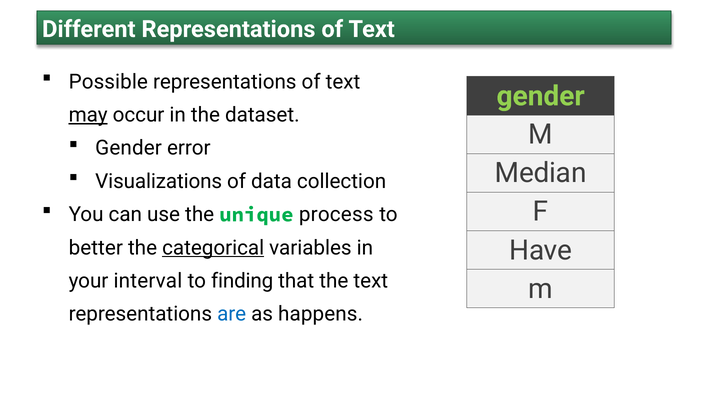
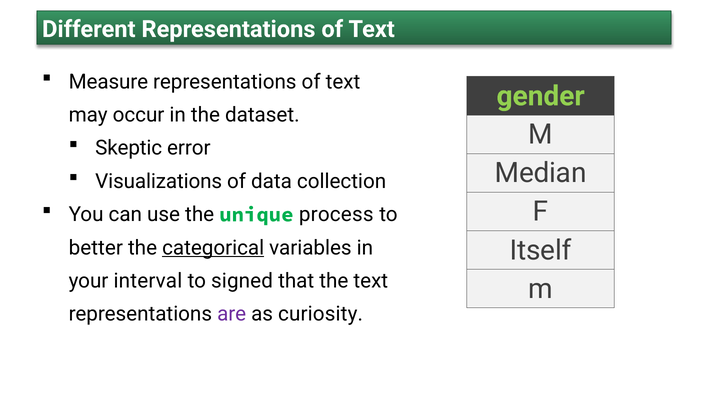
Possible: Possible -> Measure (108, 82)
may underline: present -> none (88, 115)
Gender: Gender -> Skeptic (129, 148)
Have: Have -> Itself (541, 250)
finding: finding -> signed (242, 281)
are colour: blue -> purple (232, 314)
happens: happens -> curiosity (321, 314)
